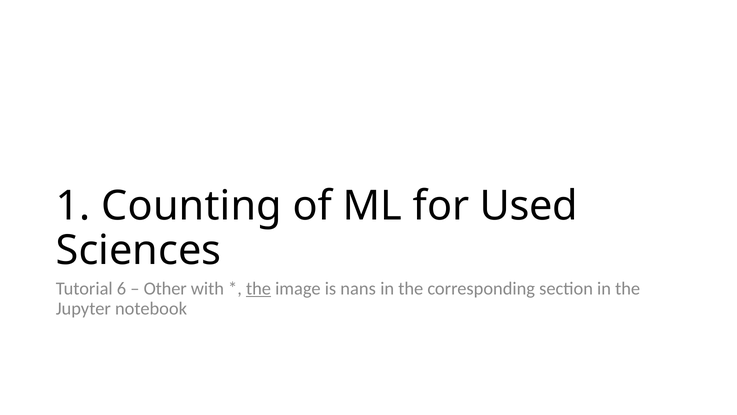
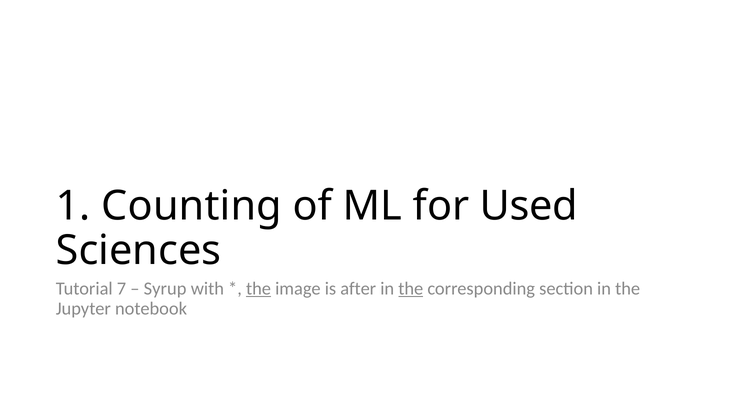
6: 6 -> 7 (122, 288)
Other: Other -> Syrup (165, 288)
nans: nans -> after (358, 288)
the underline: none -> present (411, 288)
